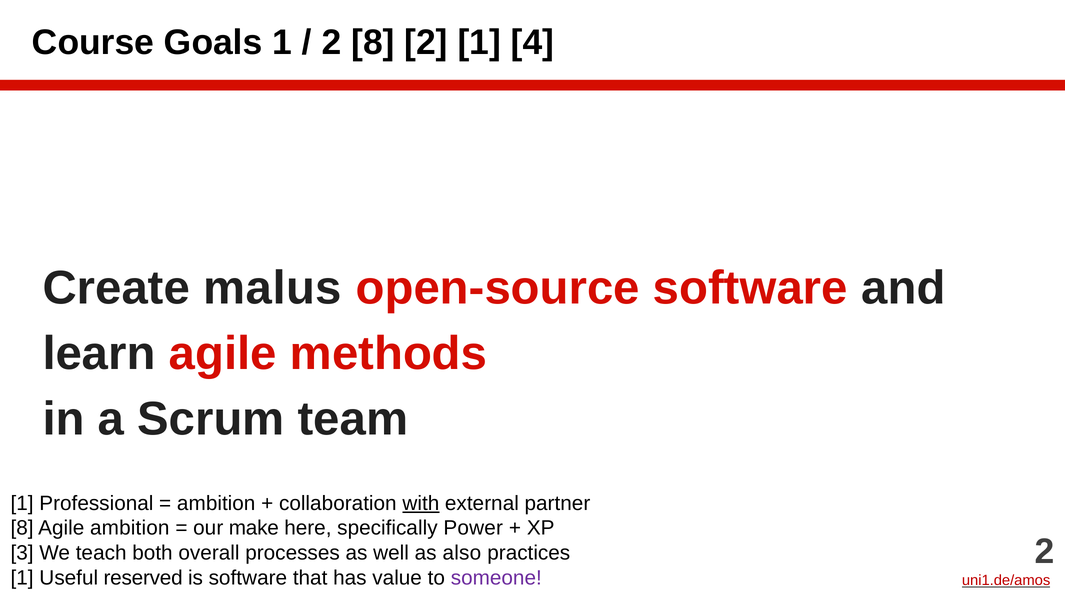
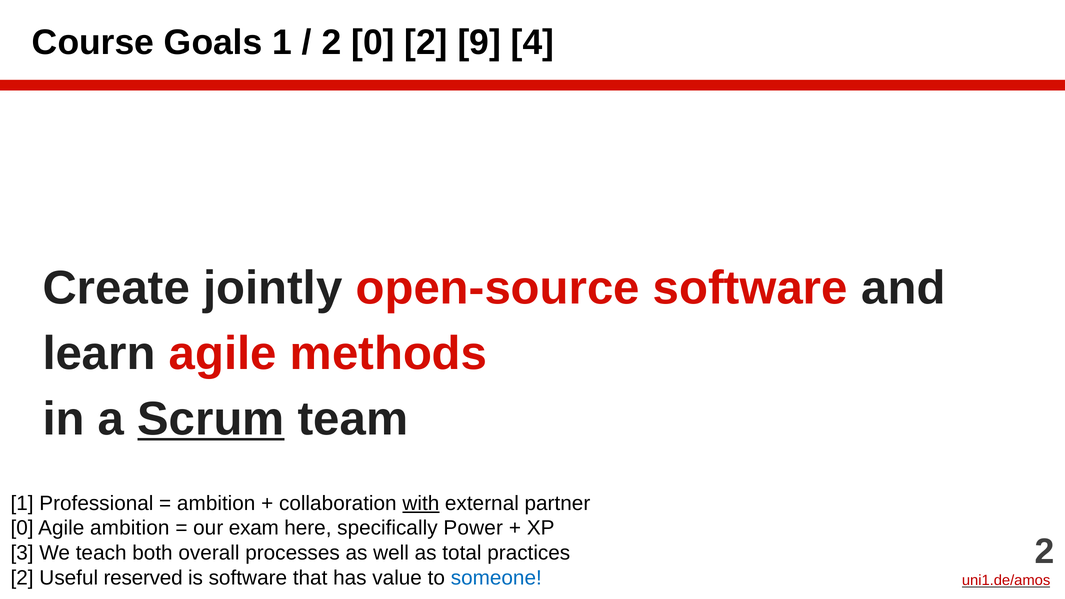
2 8: 8 -> 0 (373, 42)
2 1: 1 -> 9 (479, 42)
malus: malus -> jointly (273, 288)
Scrum underline: none -> present (211, 419)
8: 8 -> 0 (22, 528)
make: make -> exam (254, 528)
also: also -> total (462, 553)
1: 1 -> 2 (22, 578)
someone colour: purple -> blue (496, 578)
